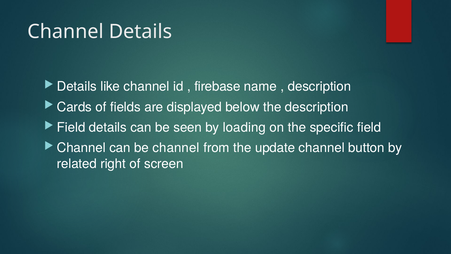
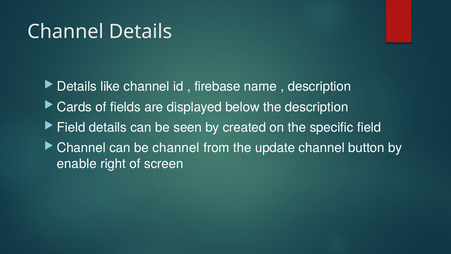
loading: loading -> created (244, 127)
related: related -> enable (77, 164)
